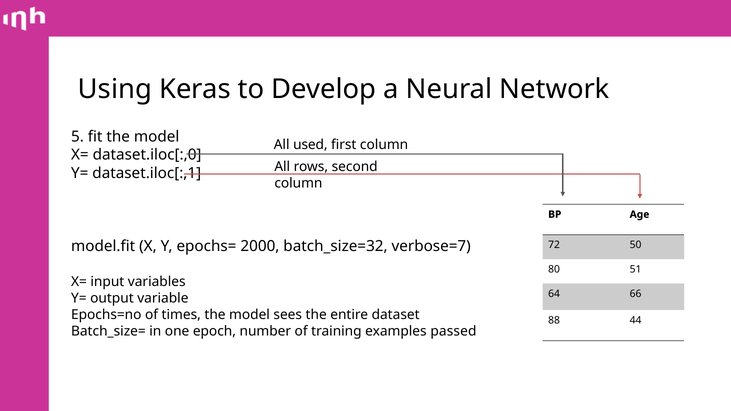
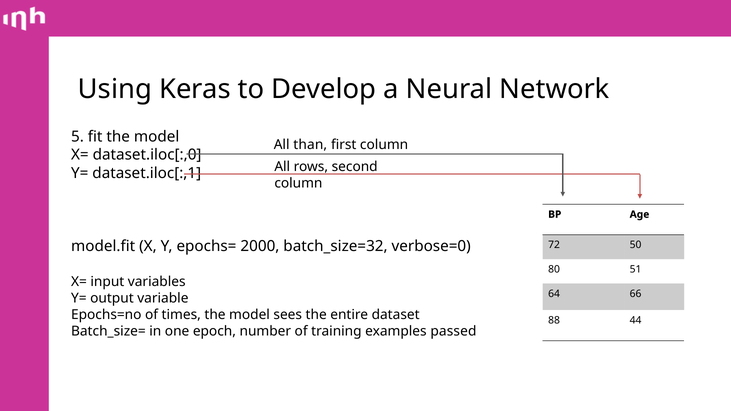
used: used -> than (310, 145)
verbose=7: verbose=7 -> verbose=0 (431, 246)
